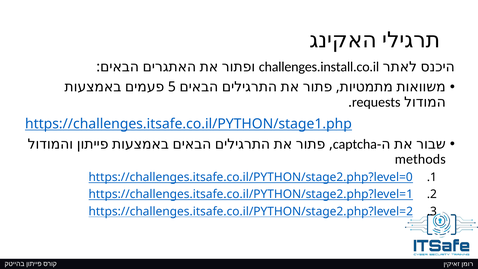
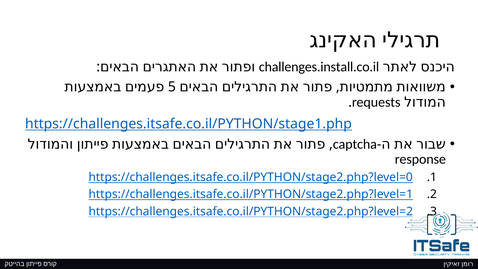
methods: methods -> response (420, 159)
